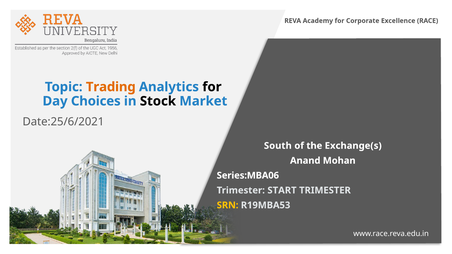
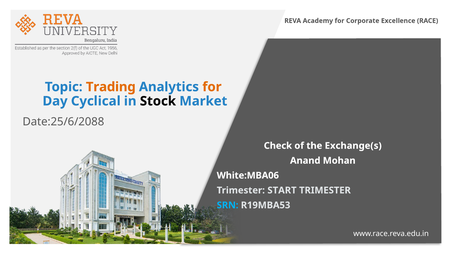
for colour: black -> orange (212, 87)
Choices: Choices -> Cyclical (96, 101)
Date:25/6/2021: Date:25/6/2021 -> Date:25/6/2088 (63, 122)
South: South -> Check (278, 146)
Series:MBA06: Series:MBA06 -> White:MBA06 (248, 176)
SRN colour: yellow -> light blue (228, 205)
